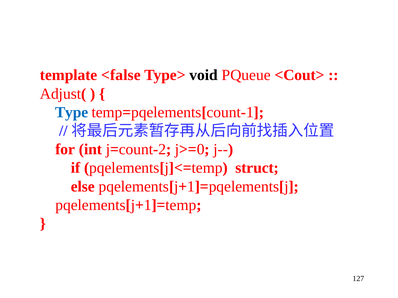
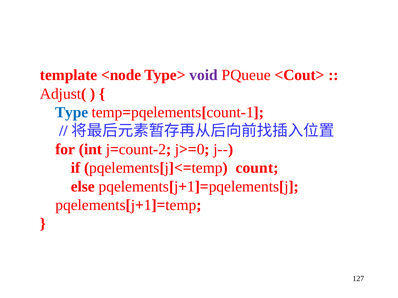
<false: <false -> <node (121, 75)
void colour: black -> purple (204, 75)
struct: struct -> count (257, 168)
